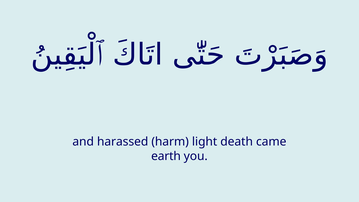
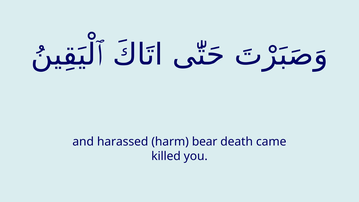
light: light -> bear (205, 142)
earth: earth -> killed (166, 156)
